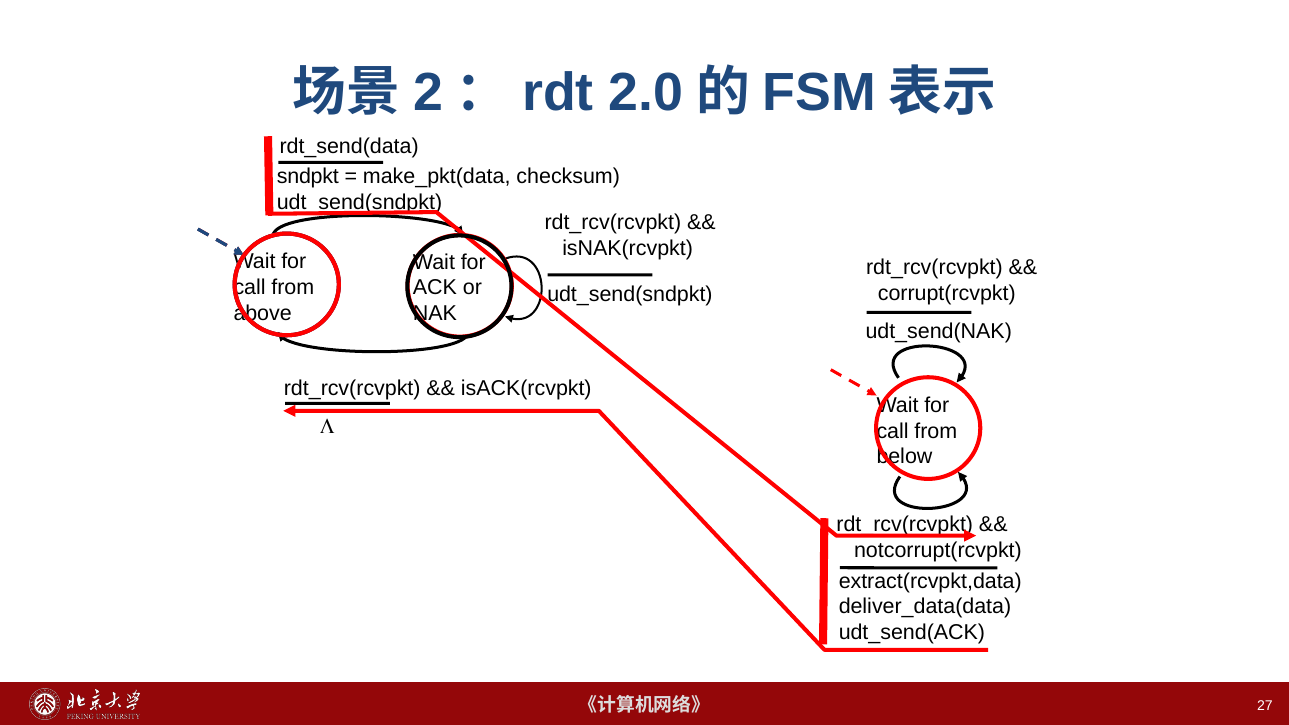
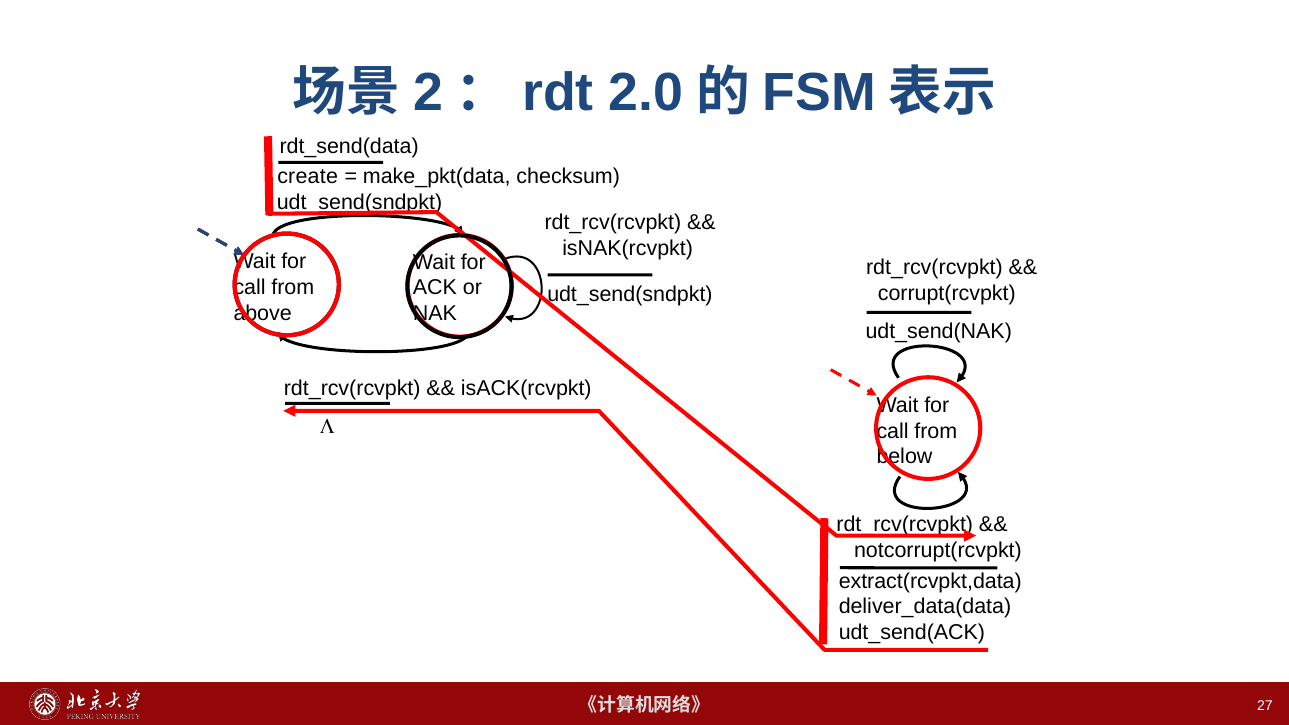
sndpkt: sndpkt -> create (308, 177)
